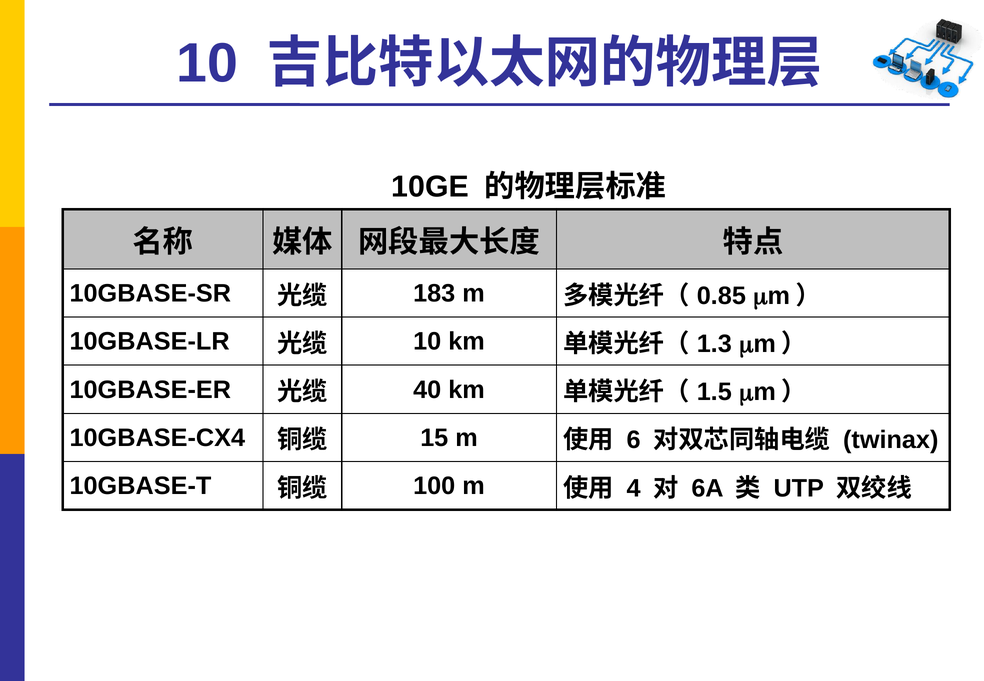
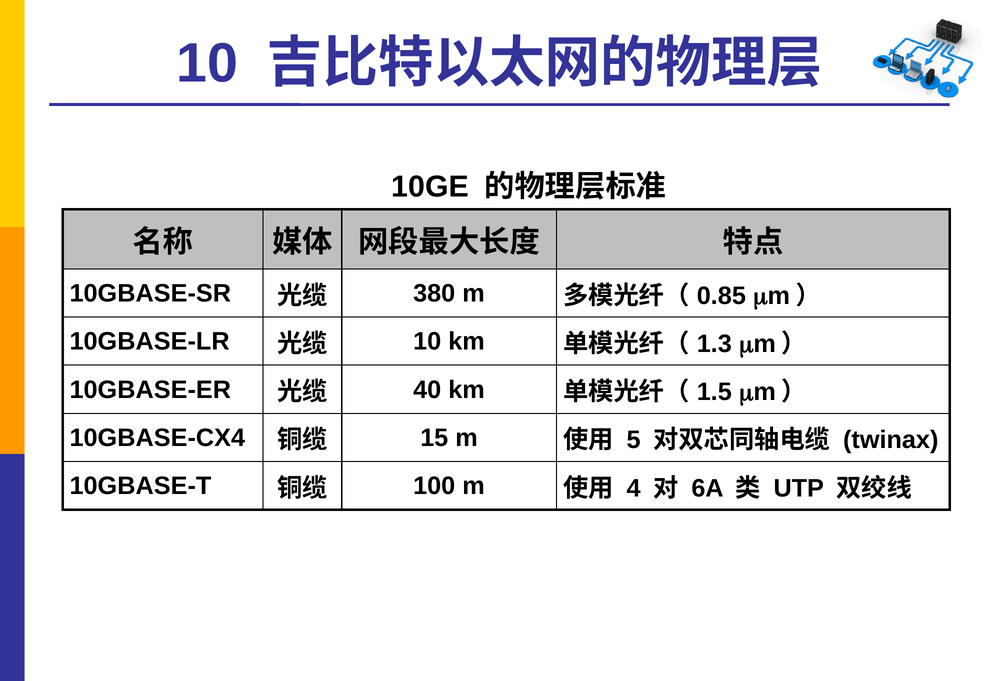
183: 183 -> 380 (434, 294)
6: 6 -> 5 (634, 440)
